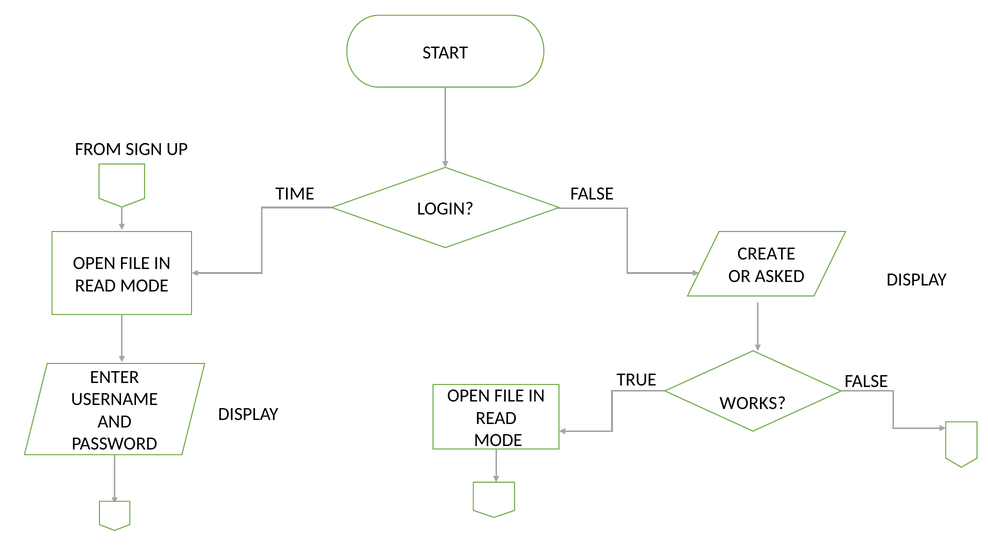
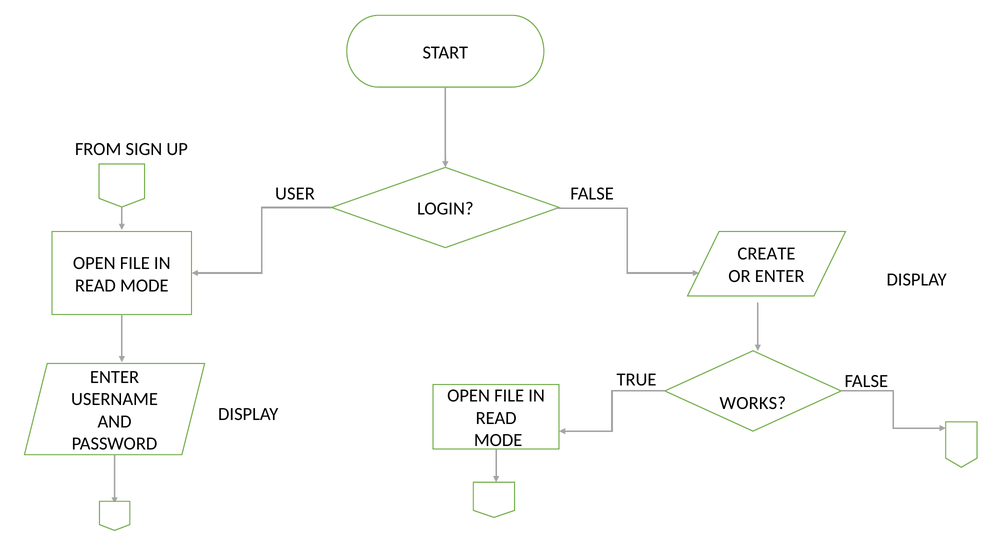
TIME: TIME -> USER (295, 193)
OR ASKED: ASKED -> ENTER (780, 276)
